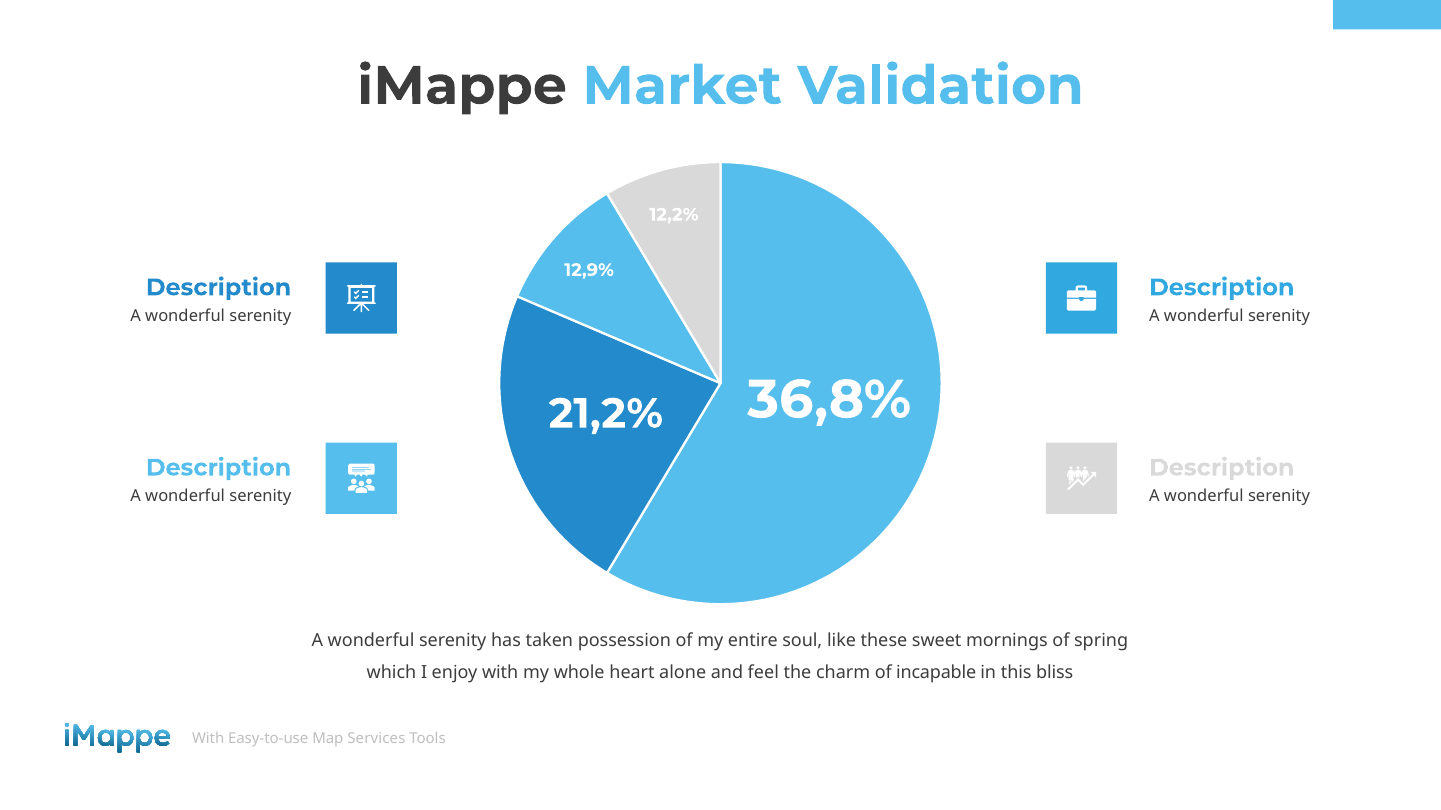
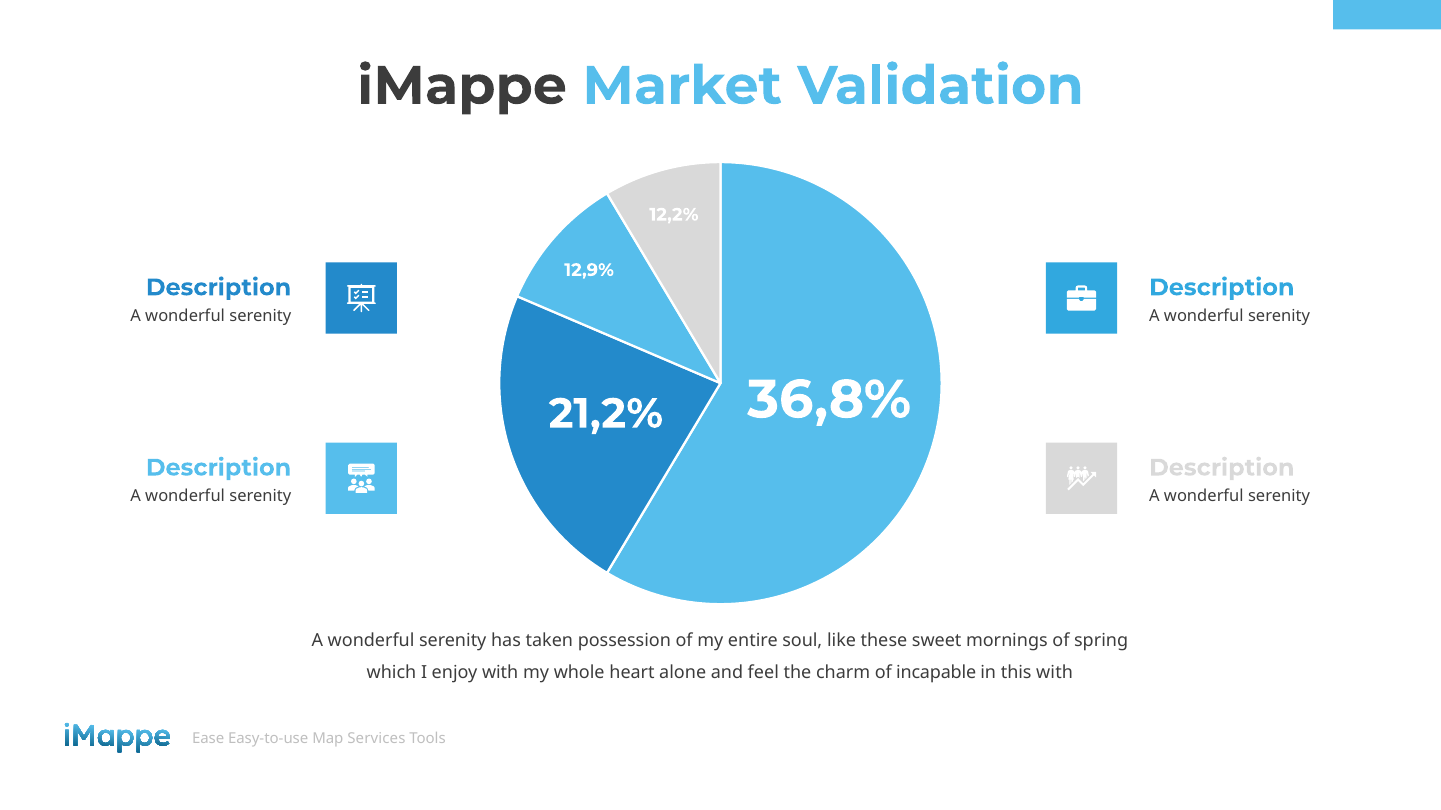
this bliss: bliss -> with (1055, 673)
With: With -> Ease (208, 739)
